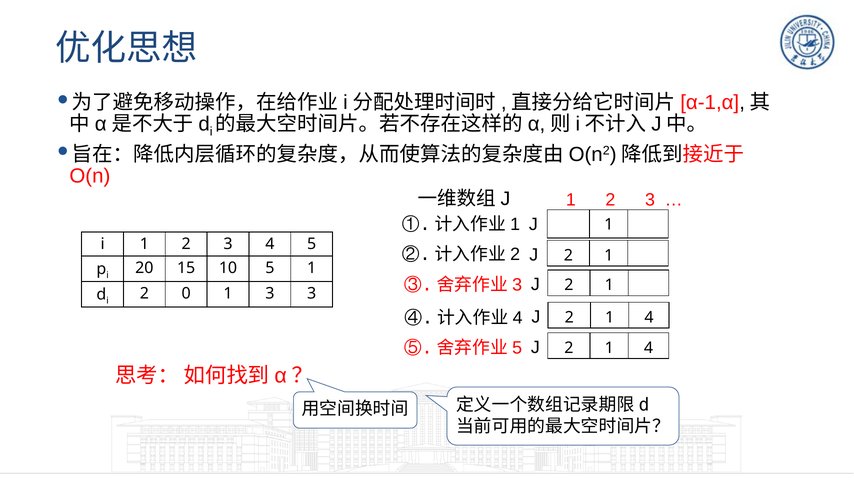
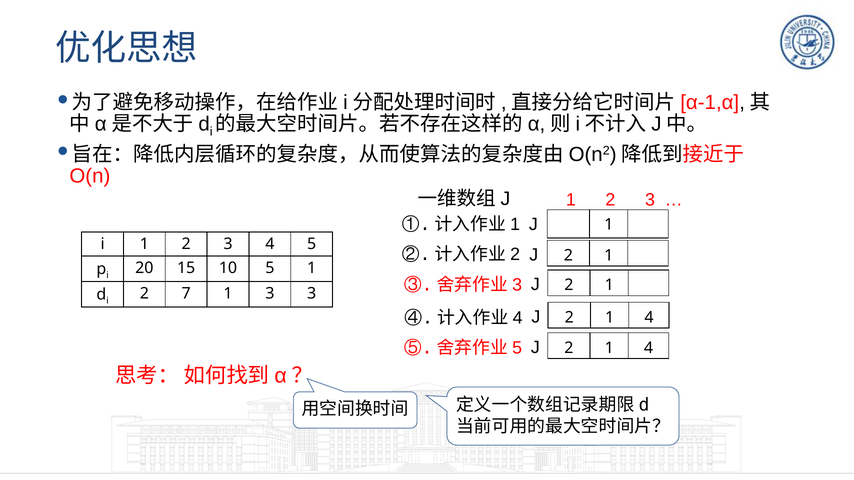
0: 0 -> 7 (186, 294)
